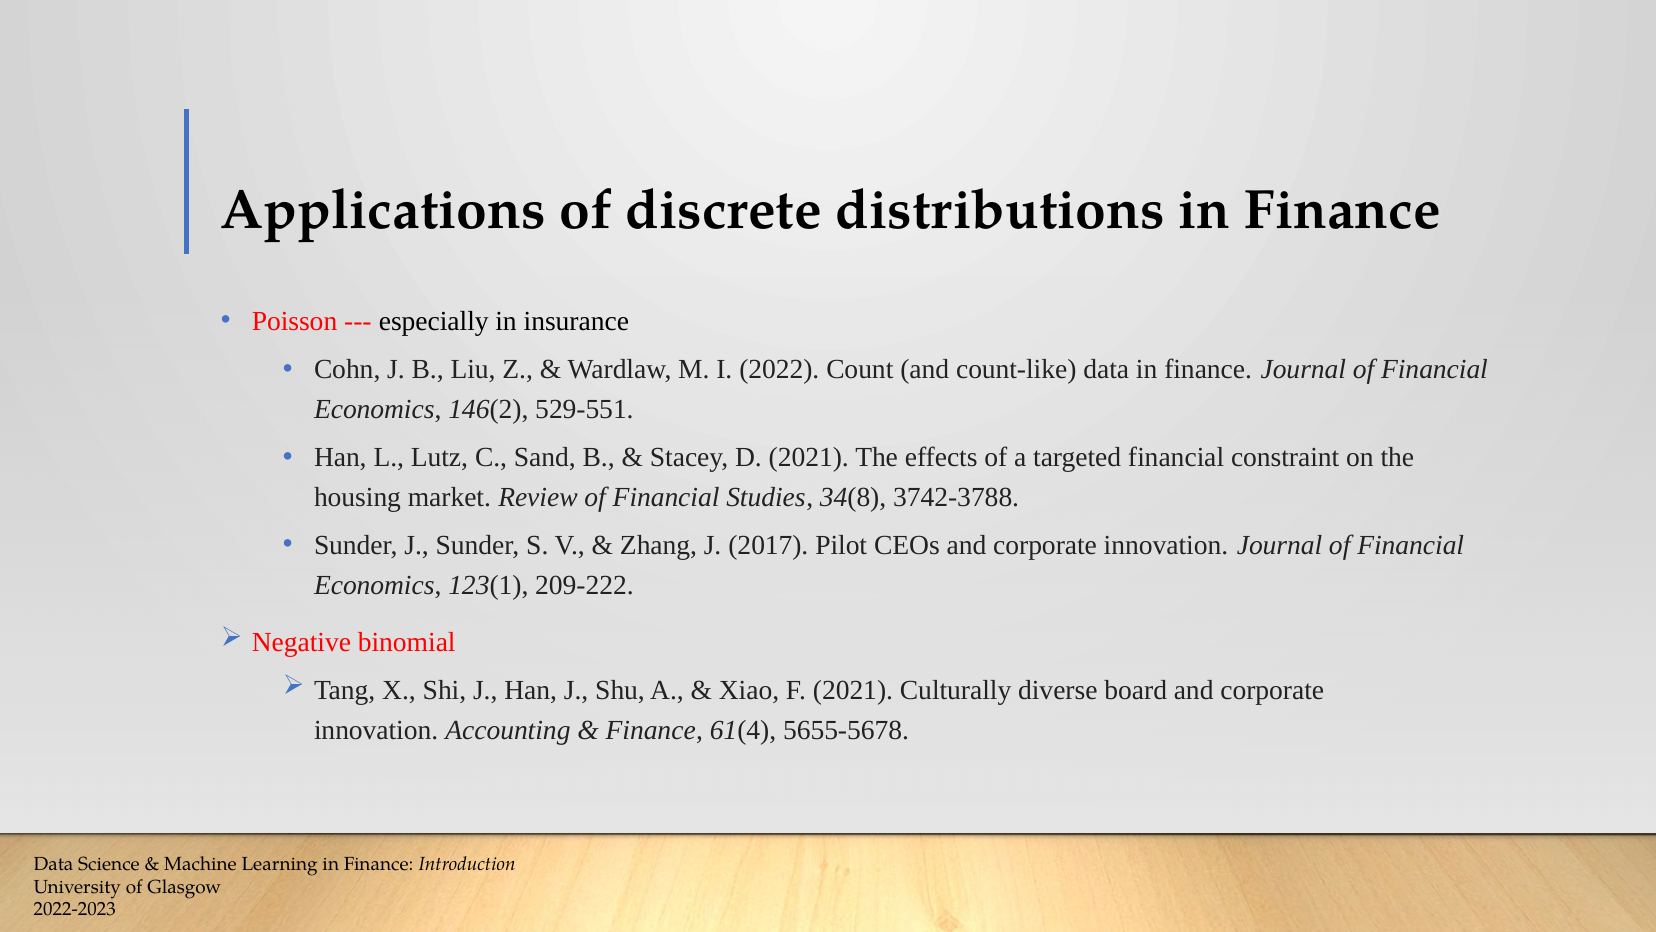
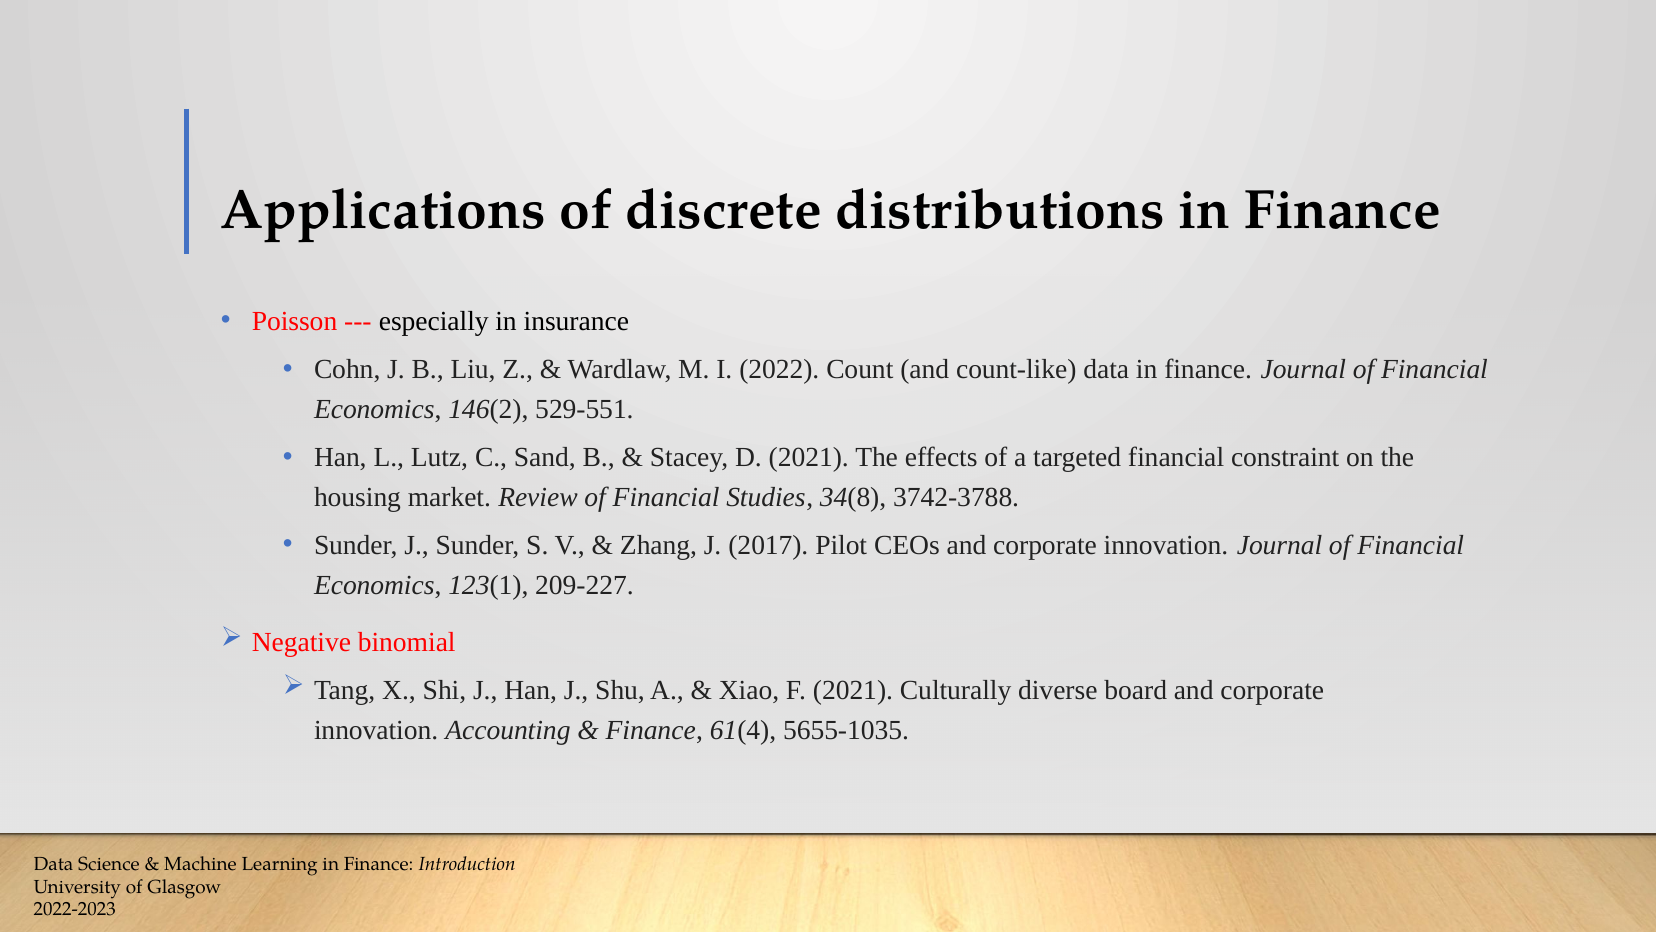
209-222: 209-222 -> 209-227 (584, 585)
5655-5678: 5655-5678 -> 5655-1035 (846, 730)
